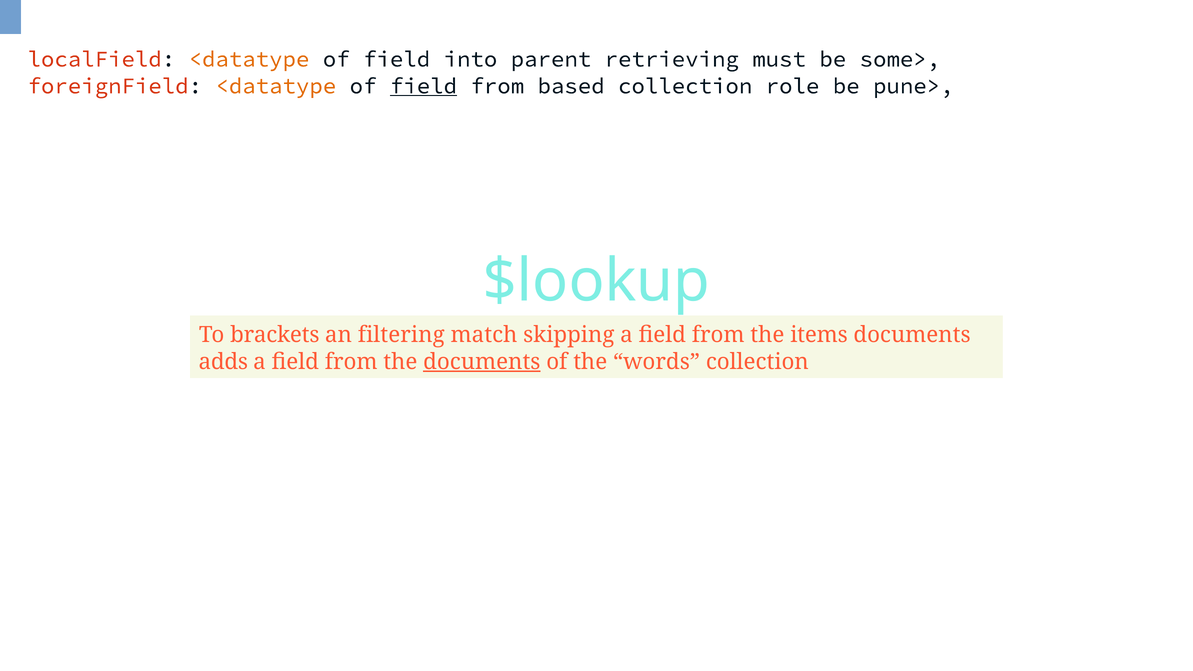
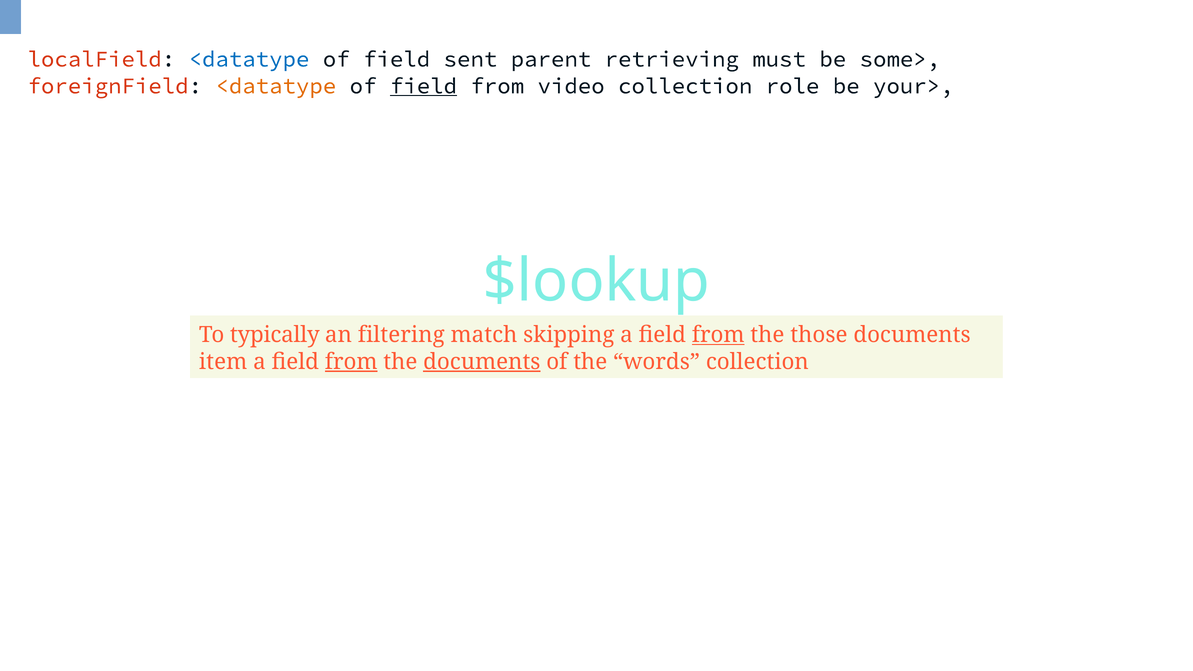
<datatype colour: orange -> blue (249, 59)
into: into -> sent (470, 59)
based: based -> video (571, 86)
pune>: pune> -> your> (913, 86)
brackets: brackets -> typically (275, 335)
from underline: none -> present (718, 335)
items: items -> those (819, 335)
adds: adds -> item (223, 362)
from underline: none -> present (351, 362)
